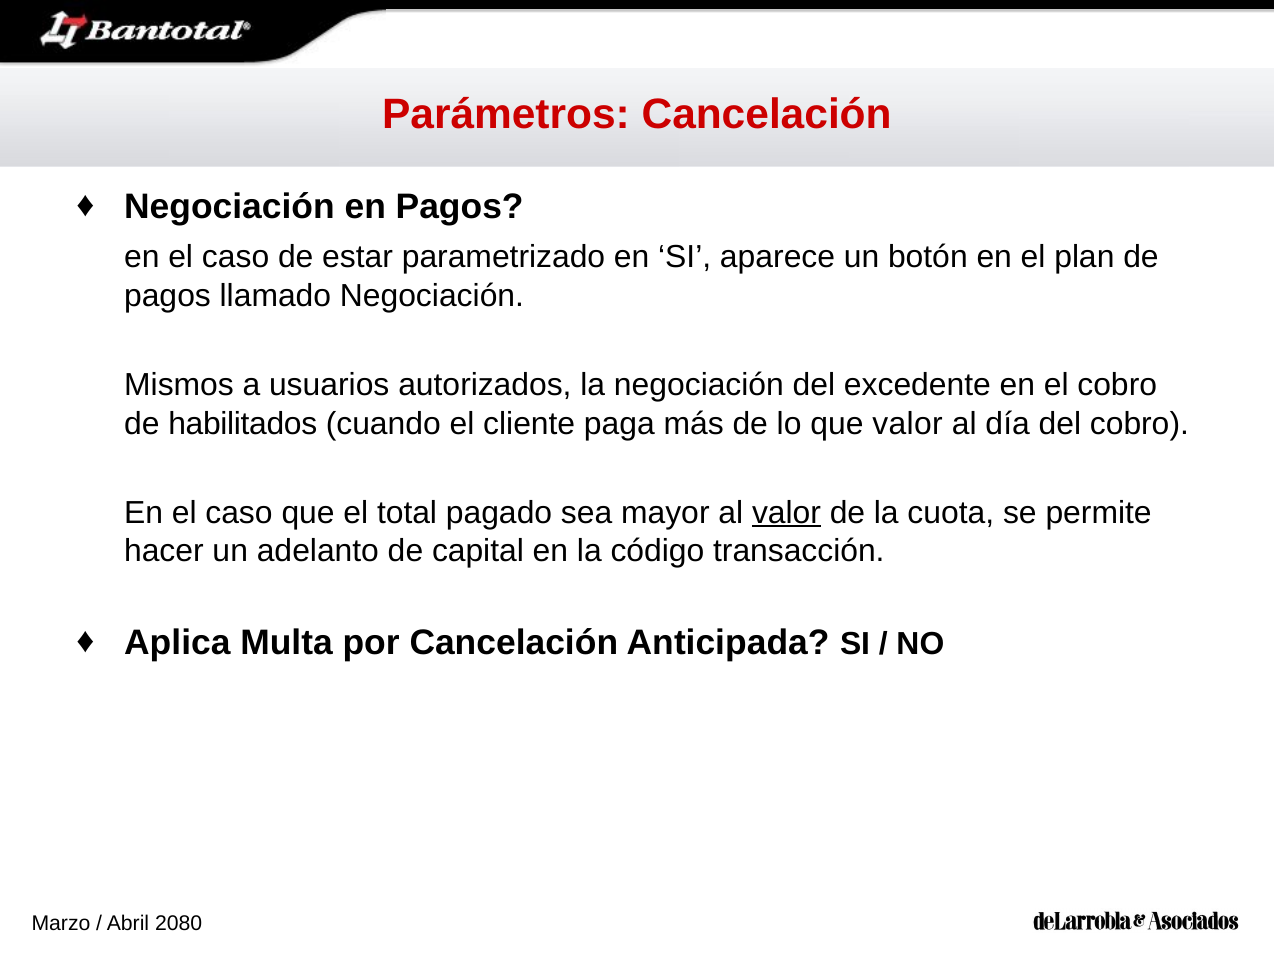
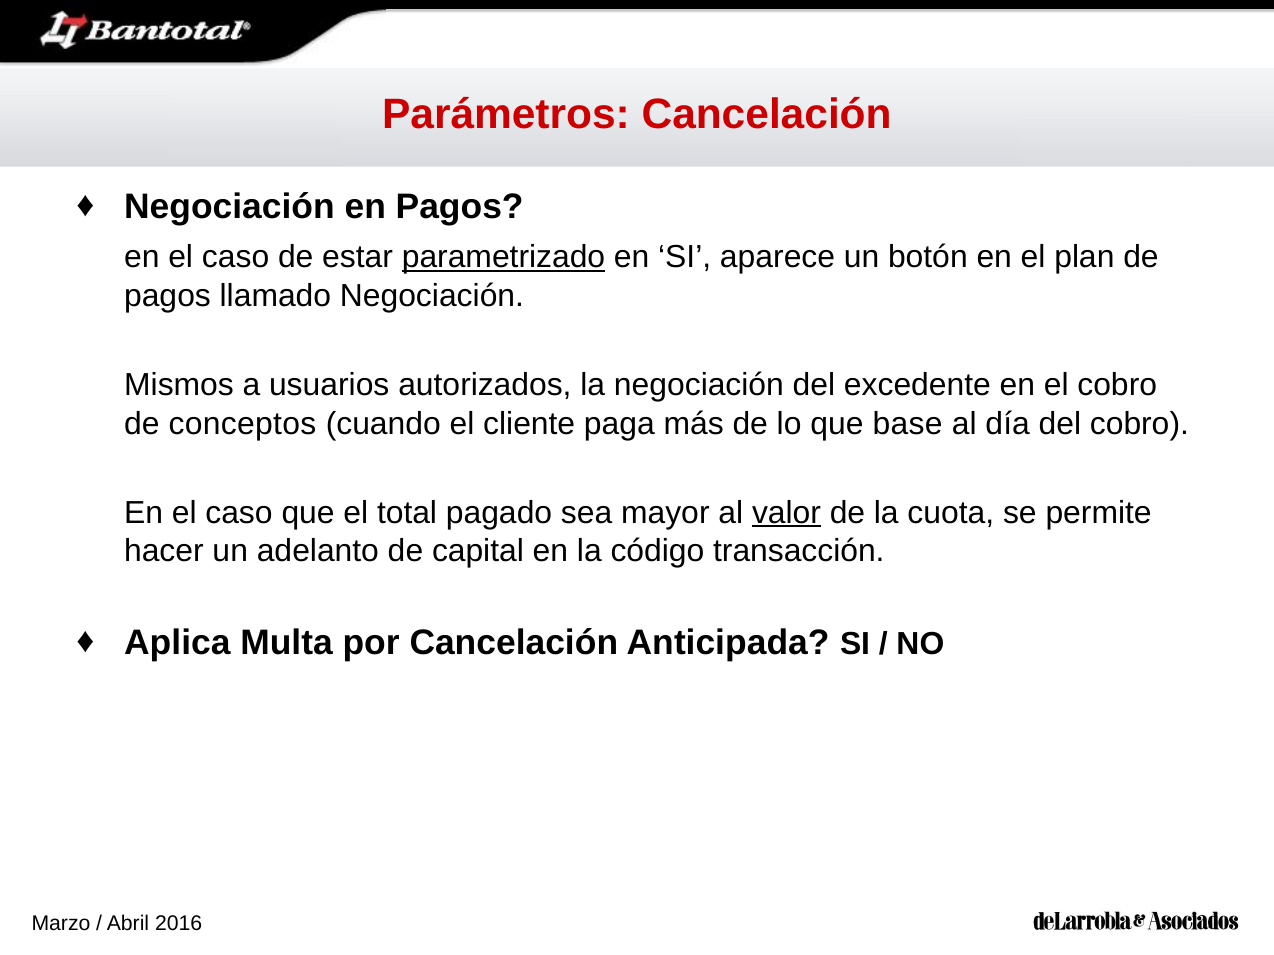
parametrizado underline: none -> present (503, 258)
habilitados: habilitados -> conceptos (242, 424)
que valor: valor -> base (908, 424)
2080: 2080 -> 2016 (179, 924)
